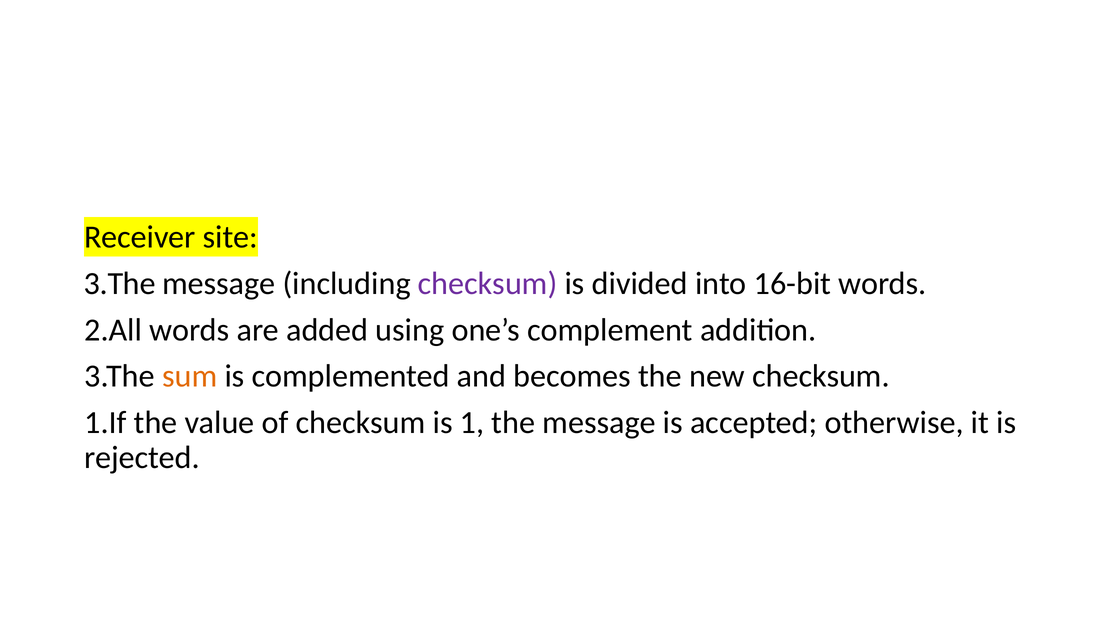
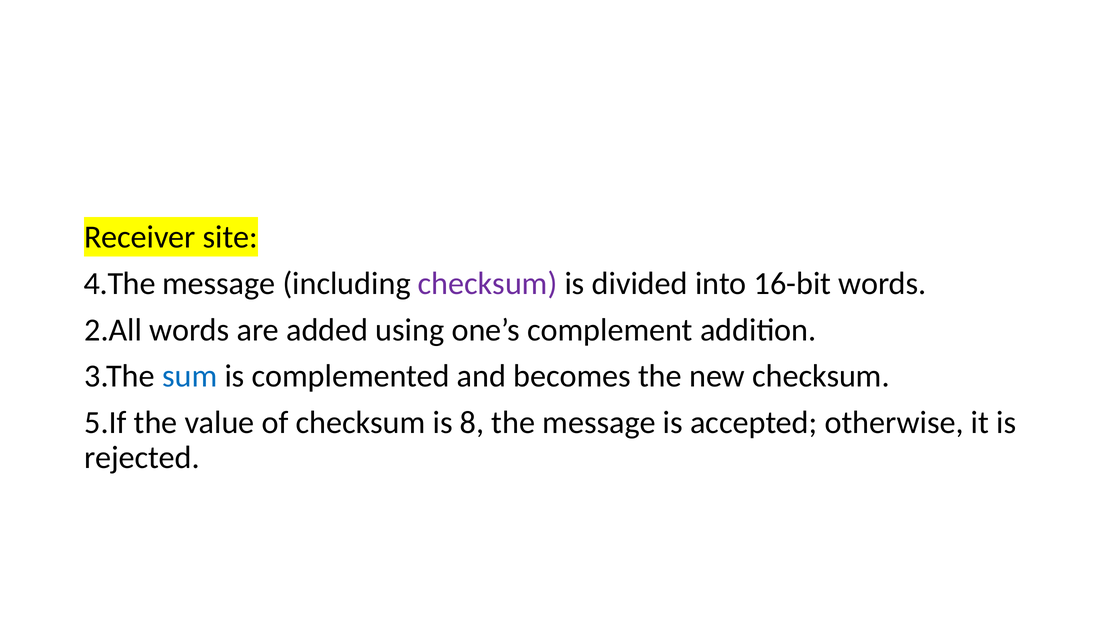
3.The: 3.The -> 4.The (120, 283)
sum colour: orange -> blue (190, 376)
1.If: 1.If -> 5.If (105, 422)
1: 1 -> 8 (472, 422)
